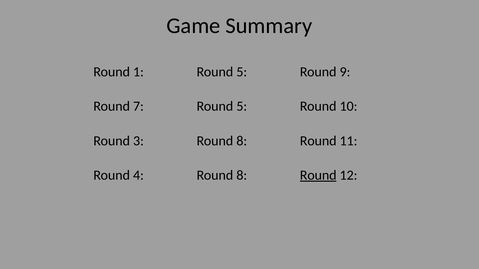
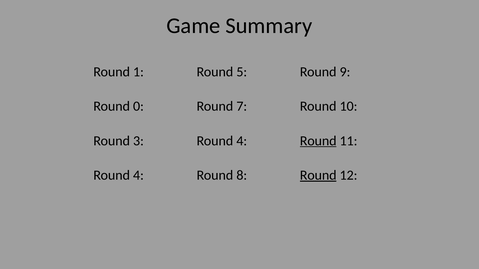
7: 7 -> 0 (138, 107)
5: 5 -> 7 (242, 107)
8: 8 -> 4 (242, 141)
Round underline: none -> present (318, 141)
